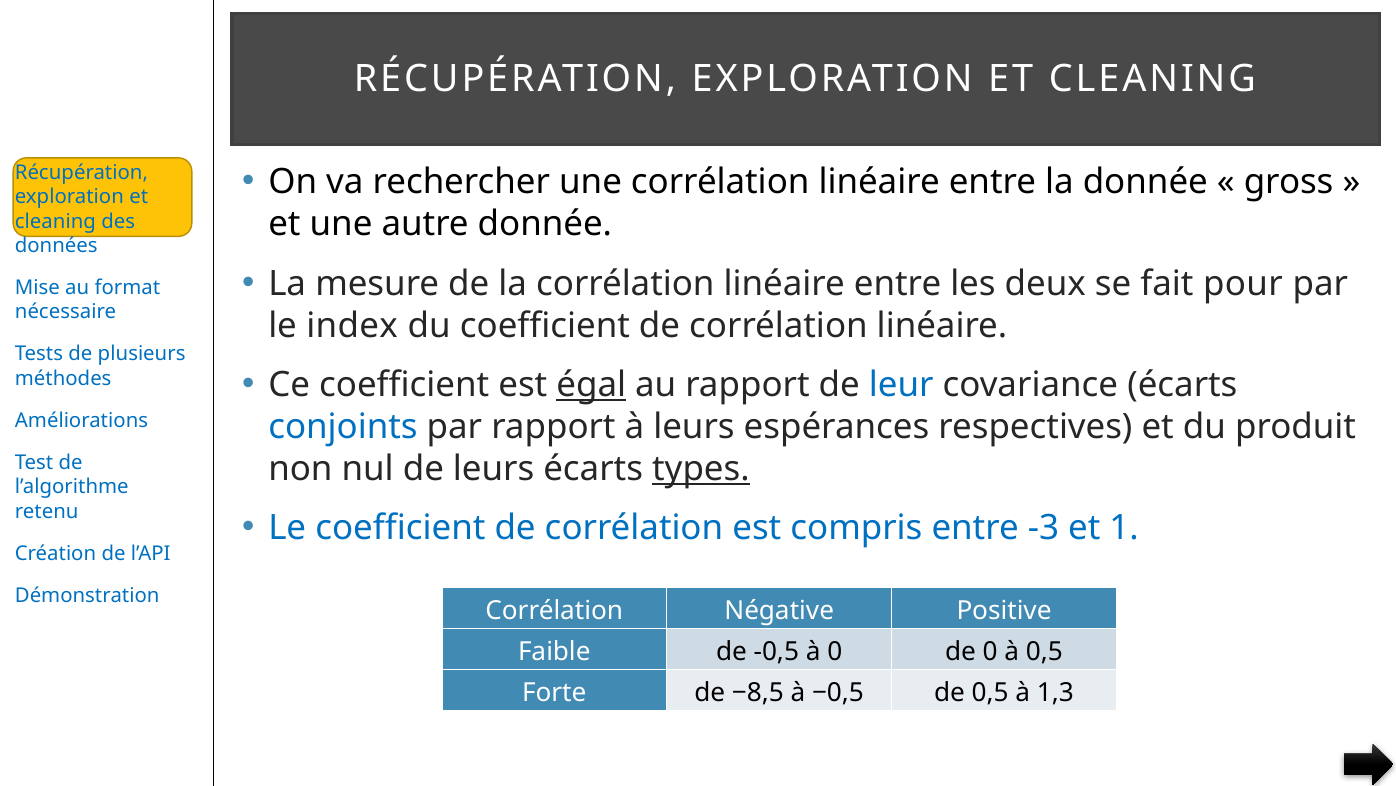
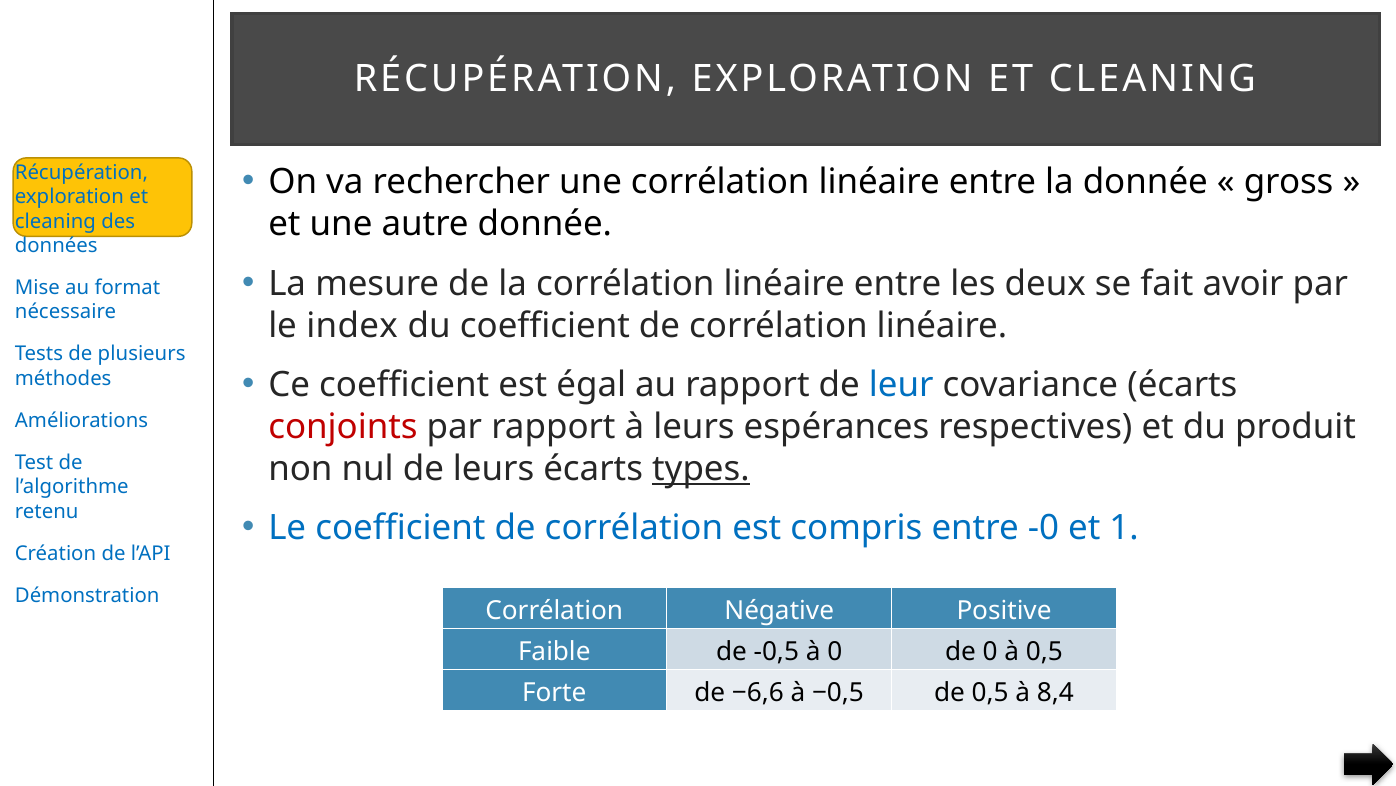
pour: pour -> avoir (1243, 283)
égal underline: present -> none (591, 385)
conjoints colour: blue -> red (343, 426)
-3: -3 -> -0 (1043, 528)
−8,5: −8,5 -> −6,6 (758, 692)
1,3: 1,3 -> 8,4 (1055, 692)
